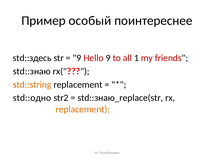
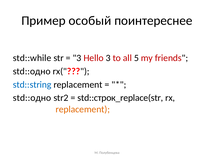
std::здесь: std::здесь -> std::while (32, 58)
9: 9 -> 3 (77, 58)
Hello 9: 9 -> 3 (108, 58)
1: 1 -> 5 (136, 58)
std::знаю: std::знаю -> std::одно (32, 72)
std::string colour: orange -> blue (32, 85)
std::знаю_replace(str: std::знаю_replace(str -> std::строк_replace(str (120, 98)
